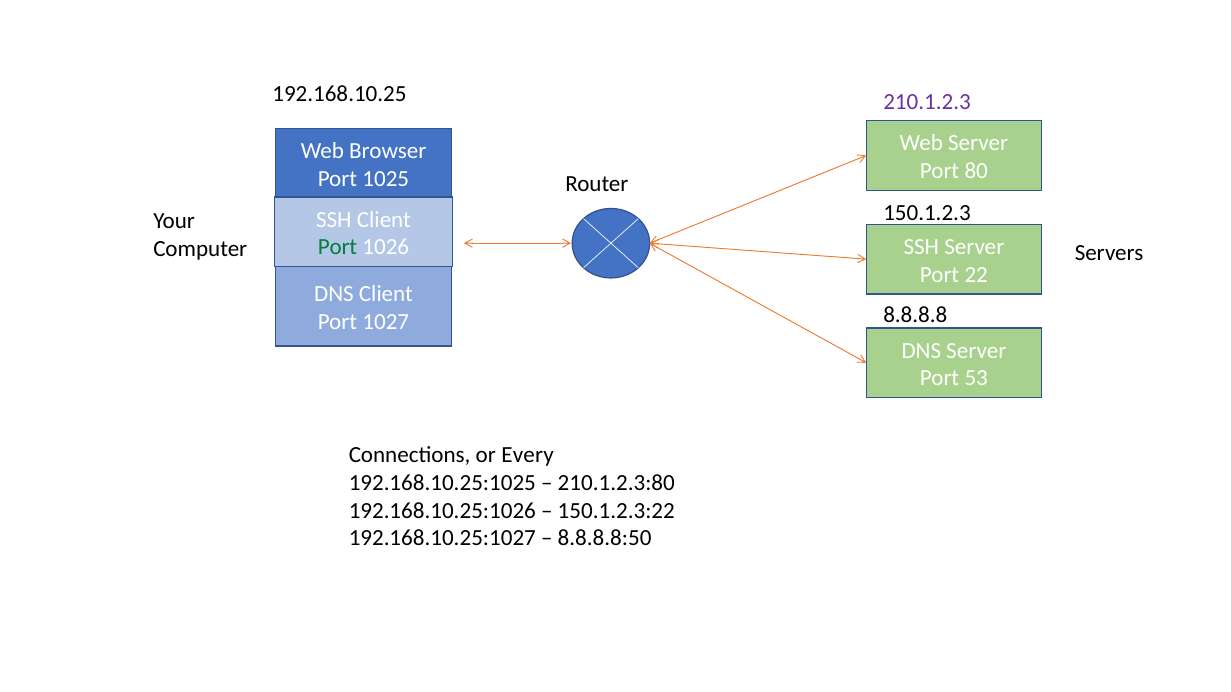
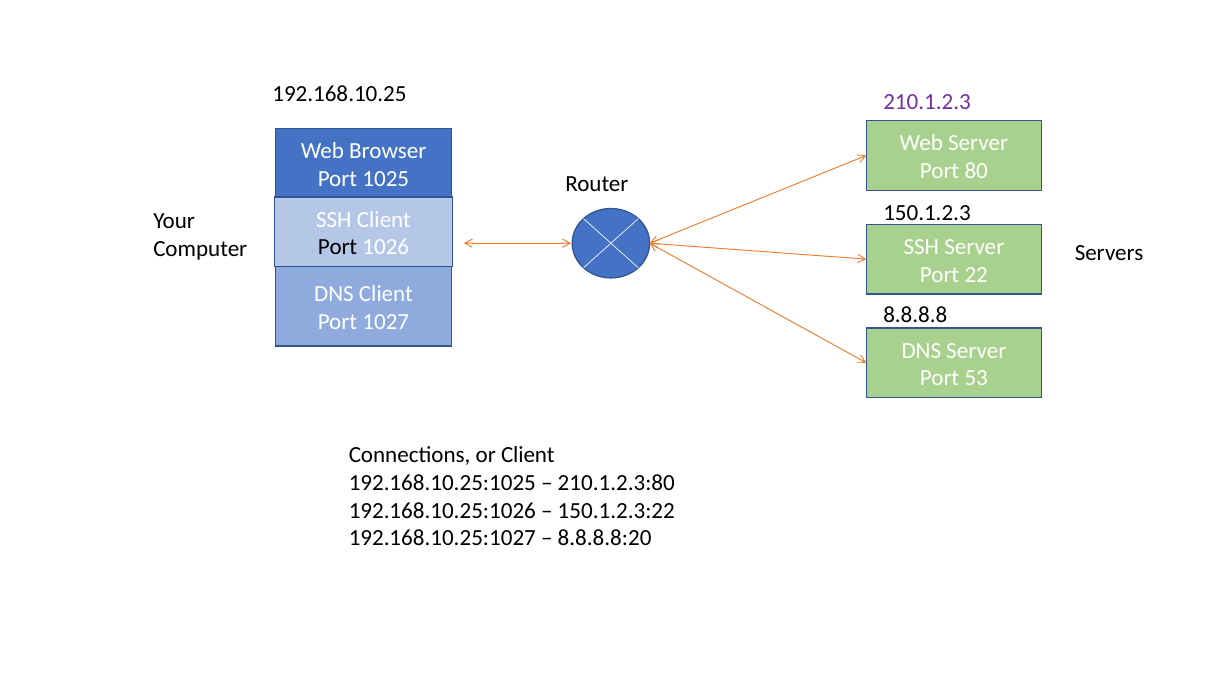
Port colour: green -> black (338, 247)
or Every: Every -> Client (528, 455)
8.8.8.8:50: 8.8.8.8:50 -> 8.8.8.8:20 (605, 538)
